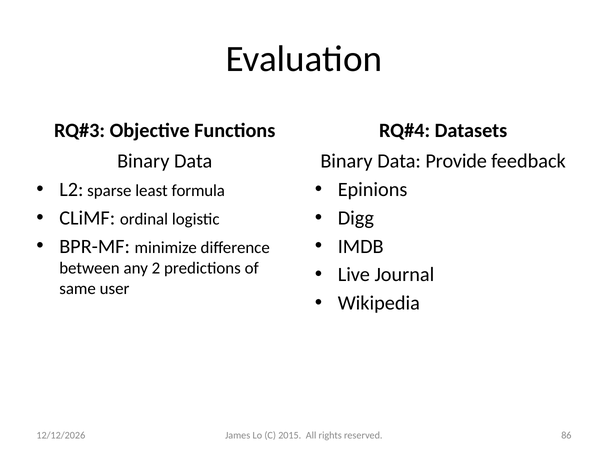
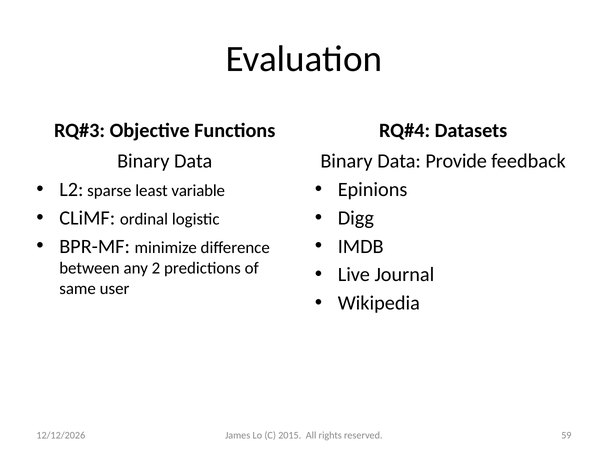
formula: formula -> variable (198, 191)
86: 86 -> 59 (566, 435)
